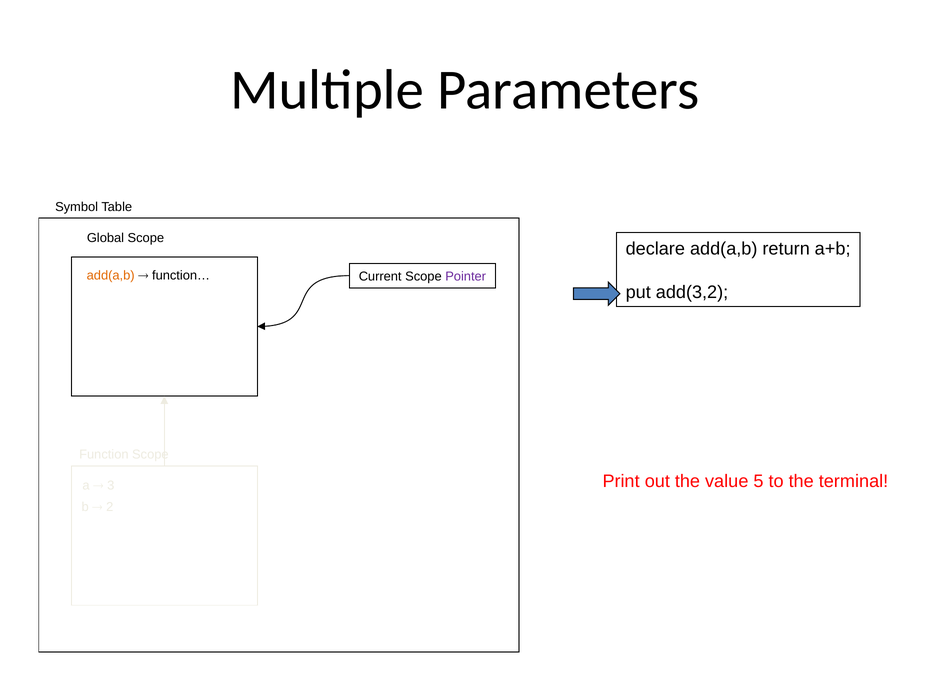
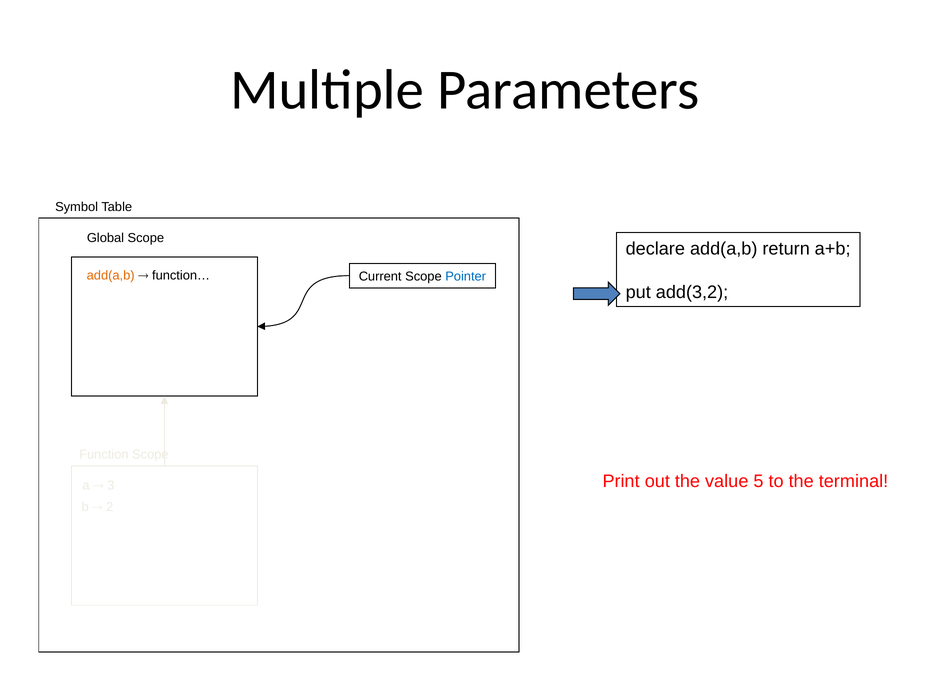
Pointer colour: purple -> blue (466, 277)
